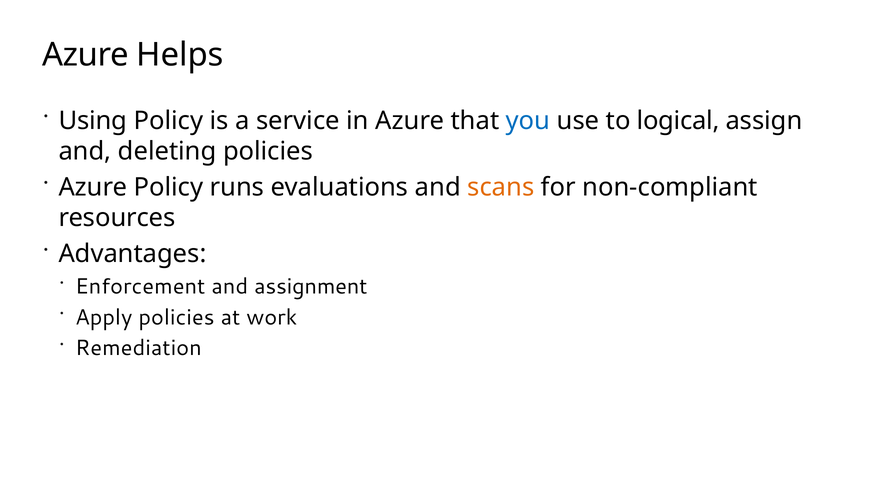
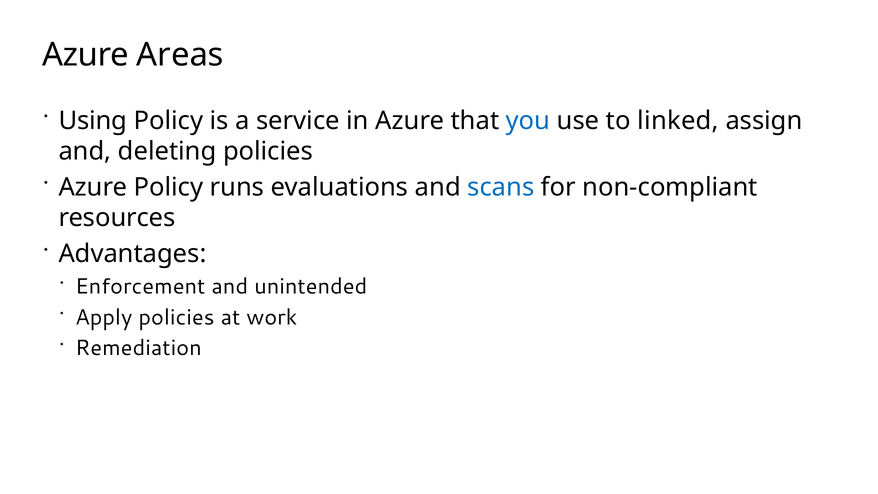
Helps: Helps -> Areas (180, 55)
logical: logical -> linked (678, 121)
scans colour: orange -> blue (501, 187)
assignment: assignment -> unintended (311, 286)
